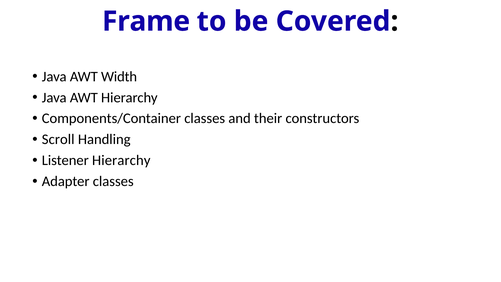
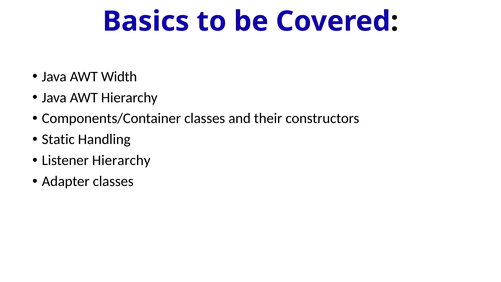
Frame: Frame -> Basics (146, 21)
Scroll: Scroll -> Static (58, 139)
